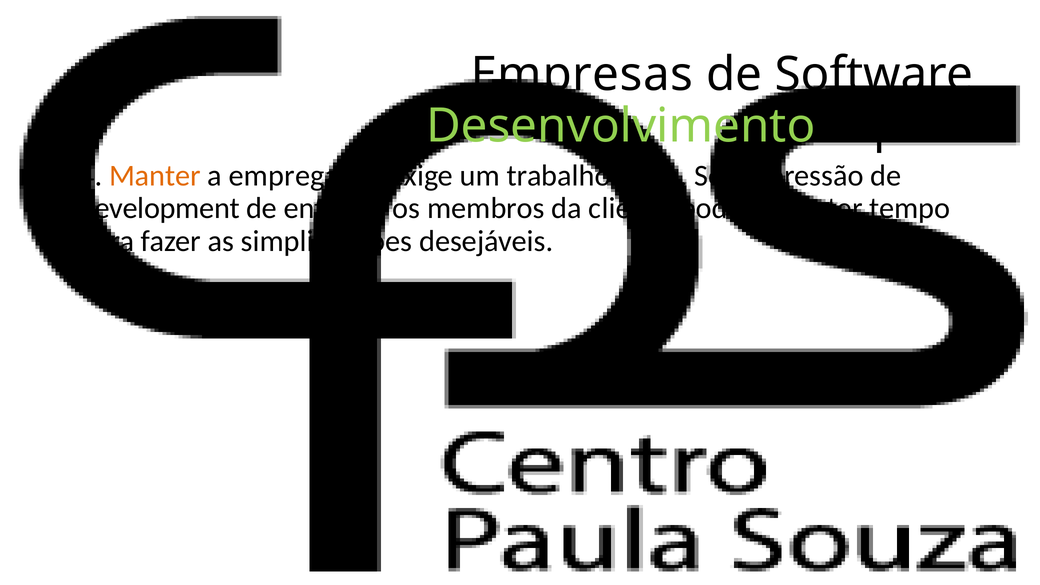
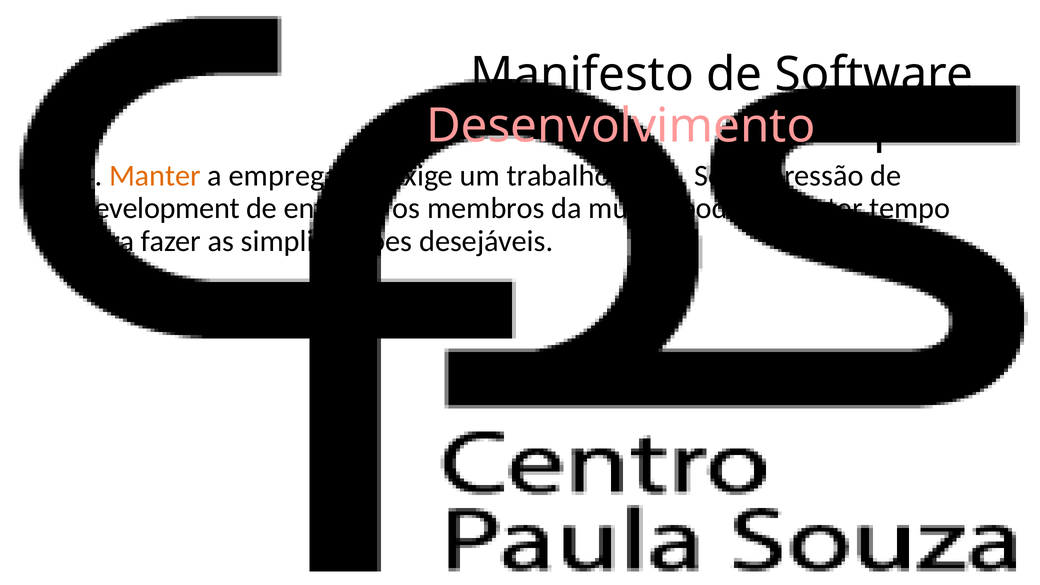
Empresas: Empresas -> Manifesto (582, 75)
Desenvolvimento colour: light green -> pink (621, 126)
cliente: cliente -> muitos (631, 208)
